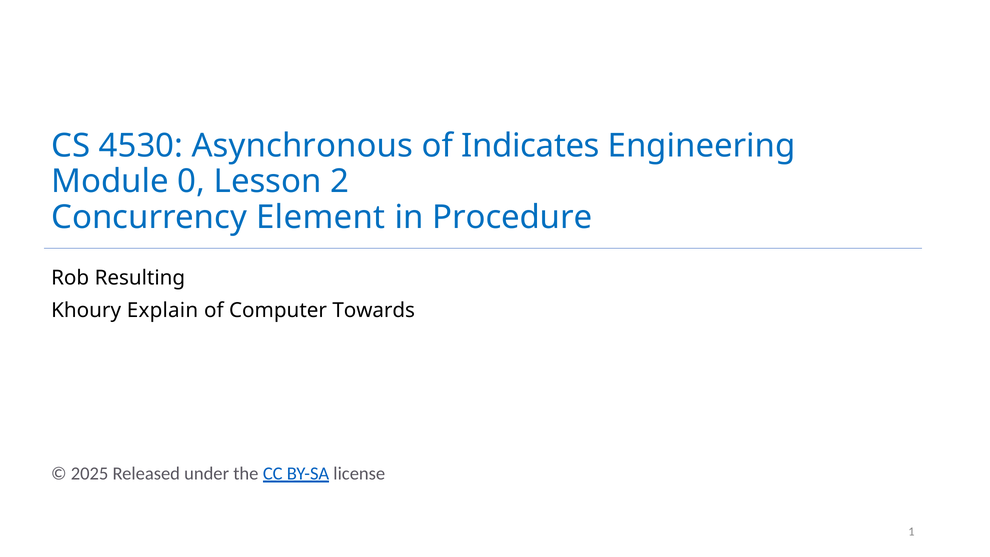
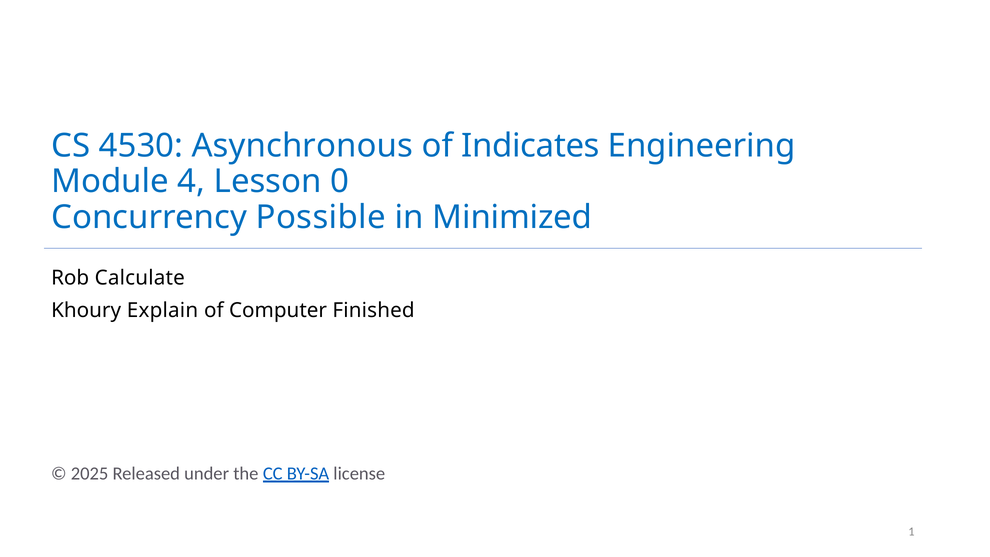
0: 0 -> 4 (191, 181)
2: 2 -> 0 (340, 181)
Element: Element -> Possible (321, 217)
Procedure: Procedure -> Minimized (512, 217)
Resulting: Resulting -> Calculate (140, 278)
Towards: Towards -> Finished (374, 310)
